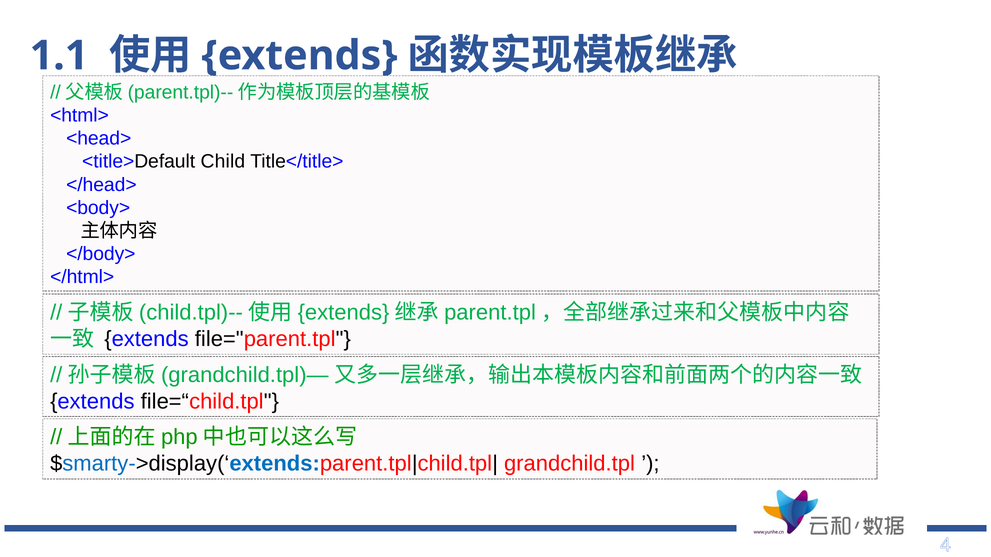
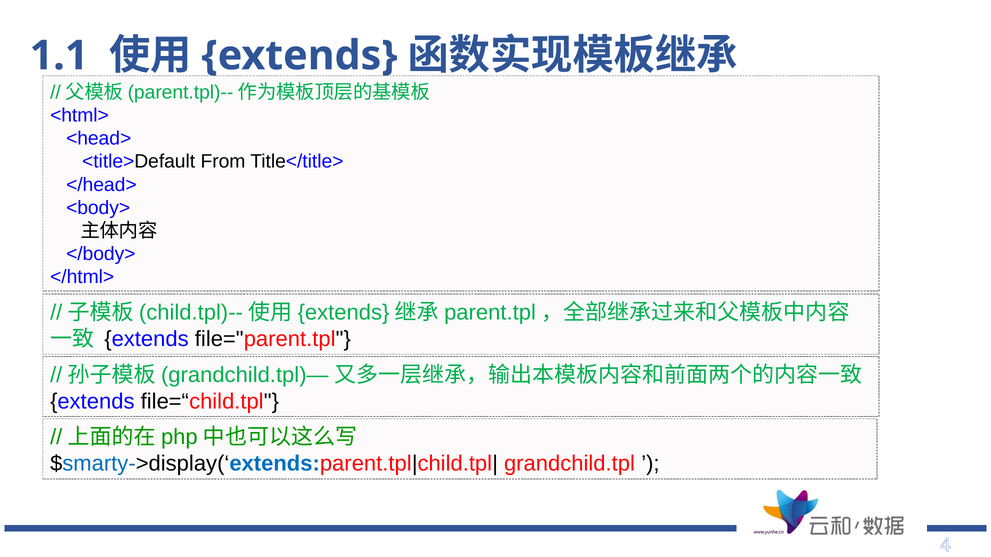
Child: Child -> From (223, 162)
